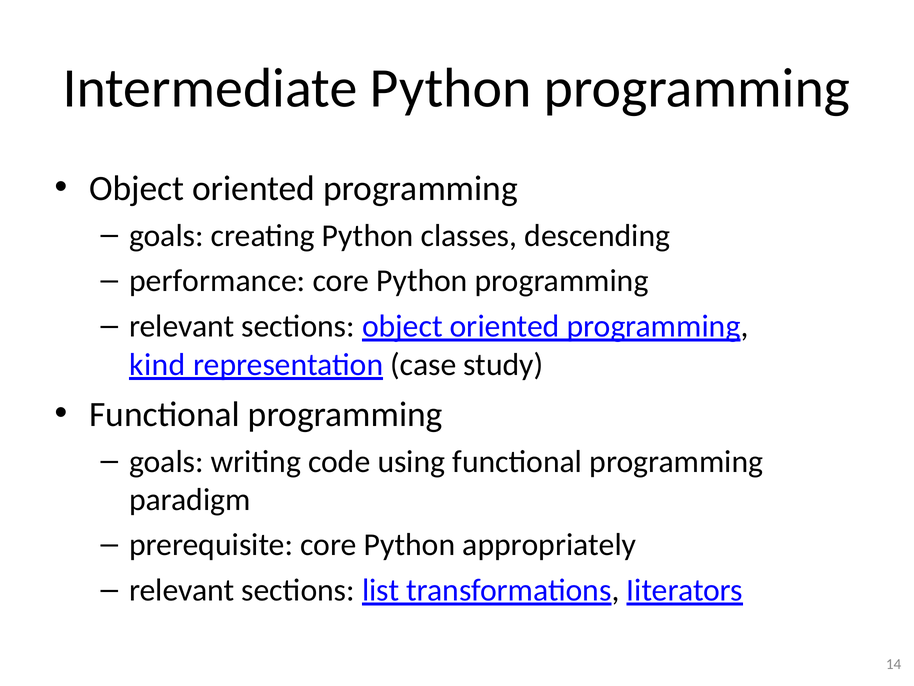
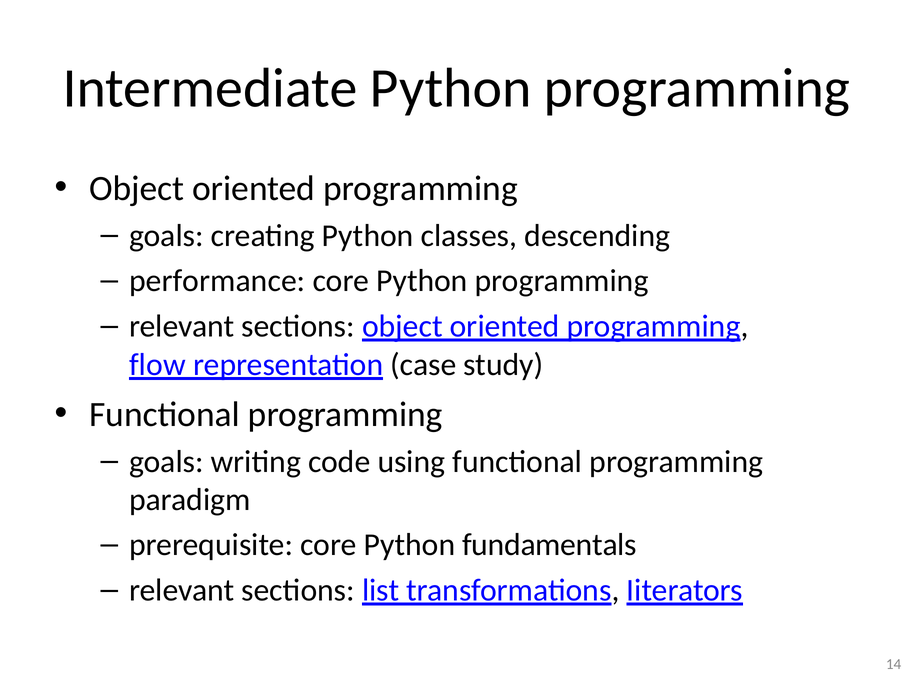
kind: kind -> flow (158, 365)
appropriately: appropriately -> fundamentals (549, 545)
